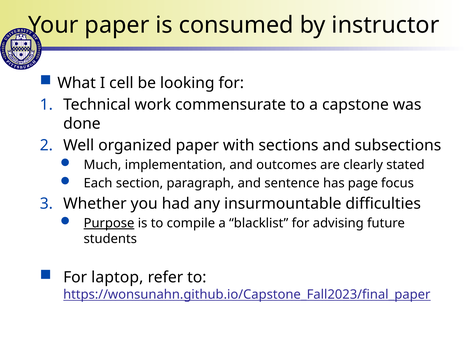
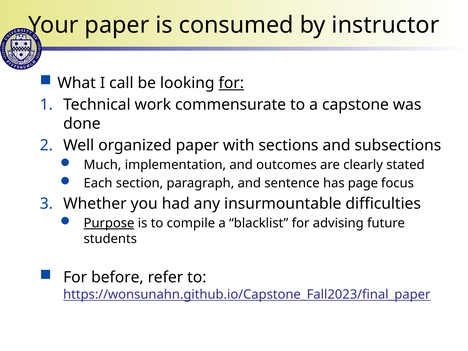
cell: cell -> call (121, 83)
for underline: none -> present (231, 83)
laptop: laptop -> before (117, 277)
